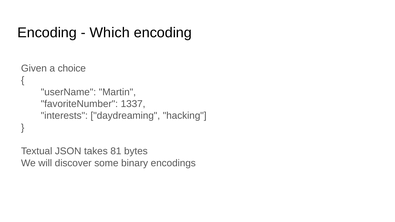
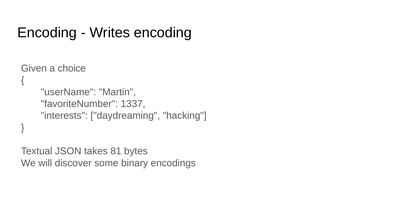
Which: Which -> Writes (110, 33)
